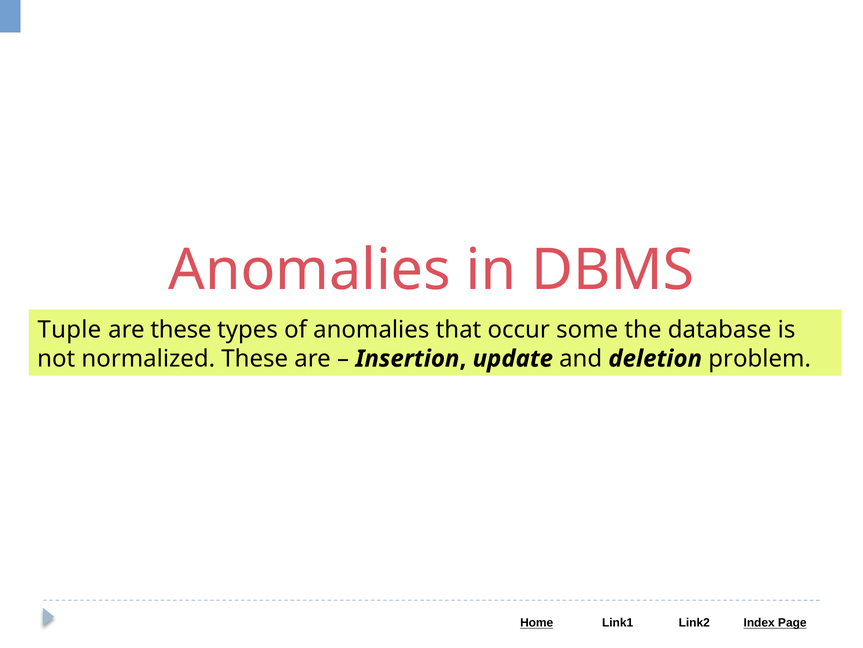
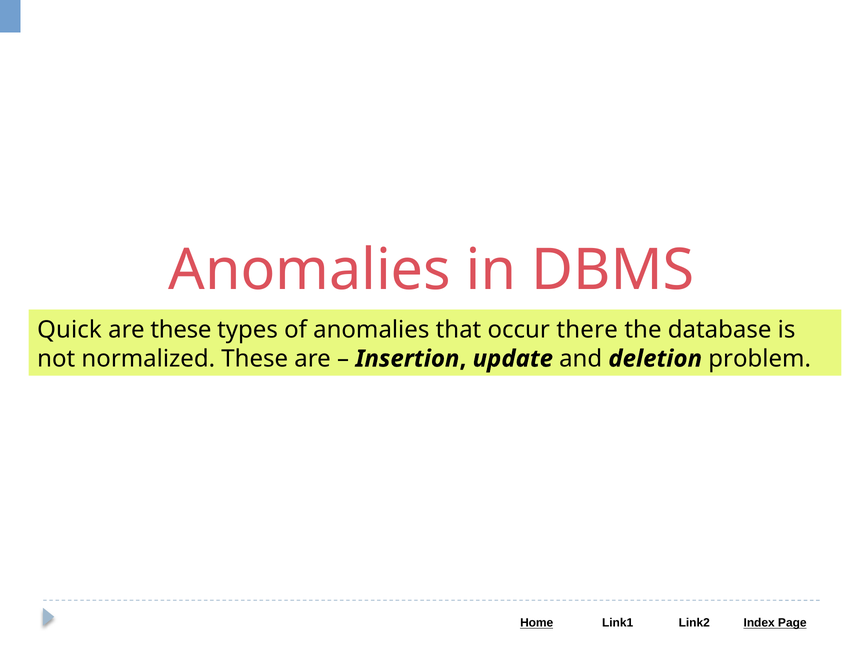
Tuple: Tuple -> Quick (69, 330)
some: some -> there (587, 330)
